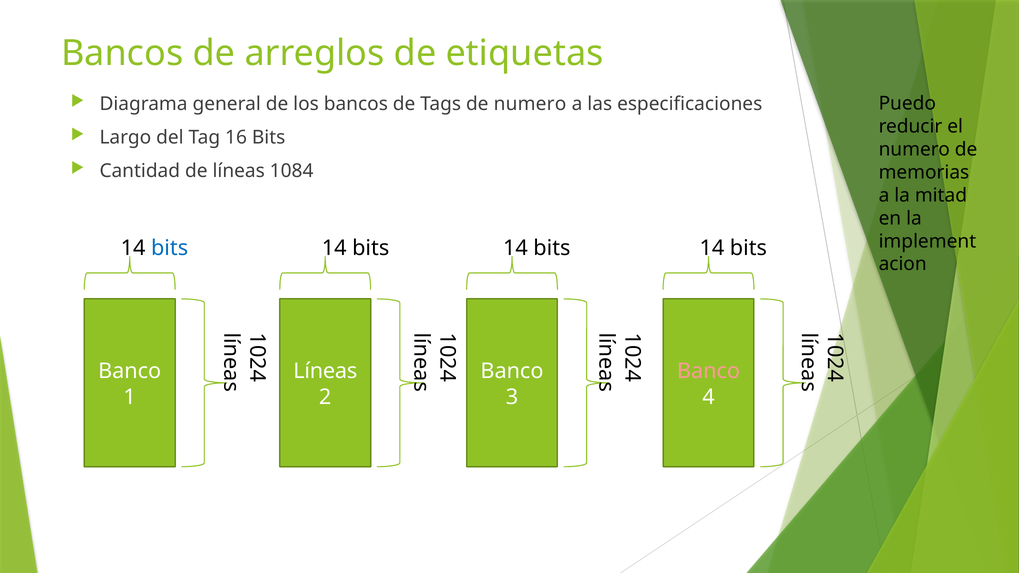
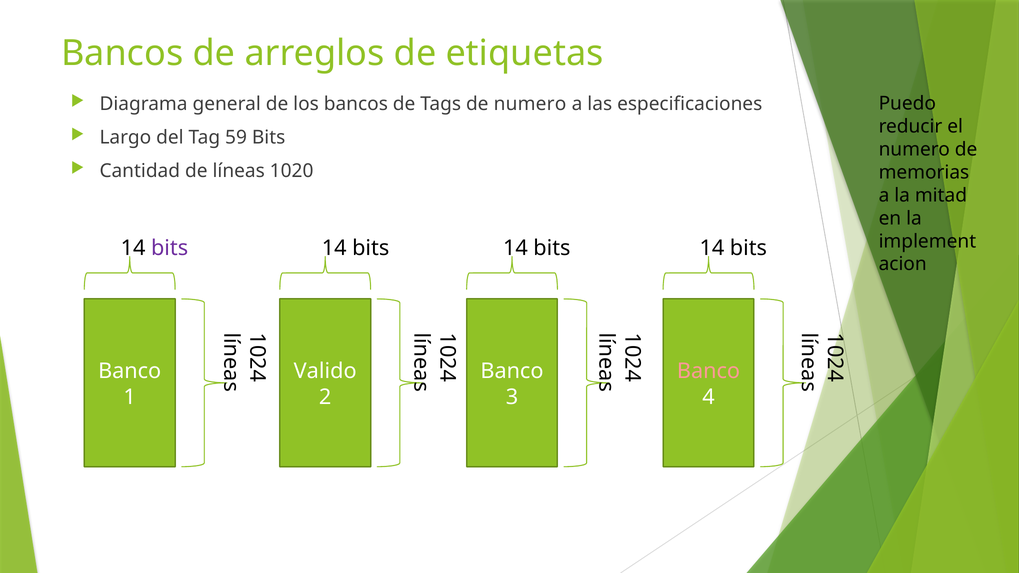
16: 16 -> 59 (236, 137)
1084: 1084 -> 1020 (292, 171)
bits colour: blue -> purple (170, 248)
Líneas: Líneas -> Valido (325, 371)
